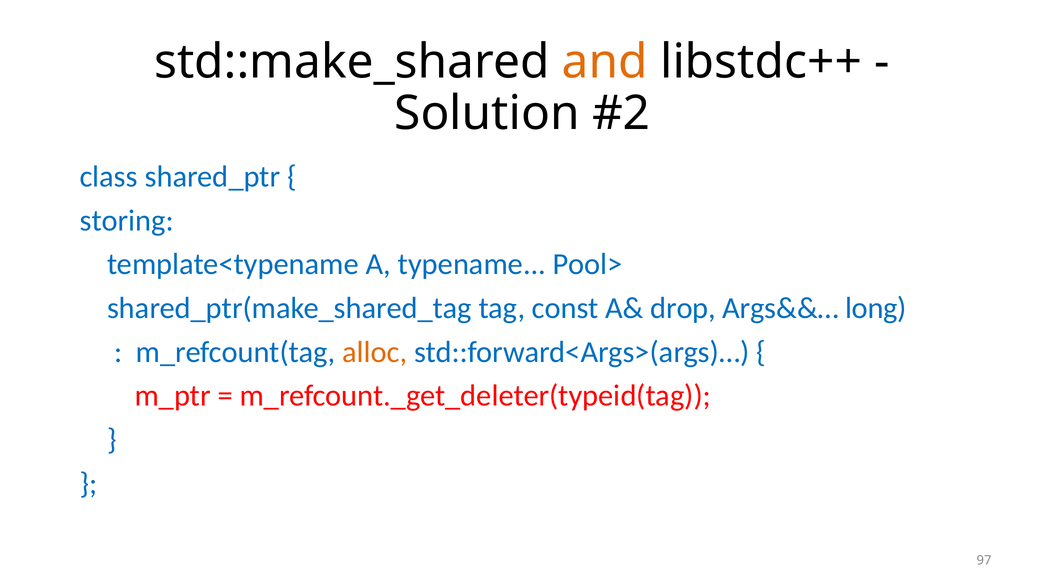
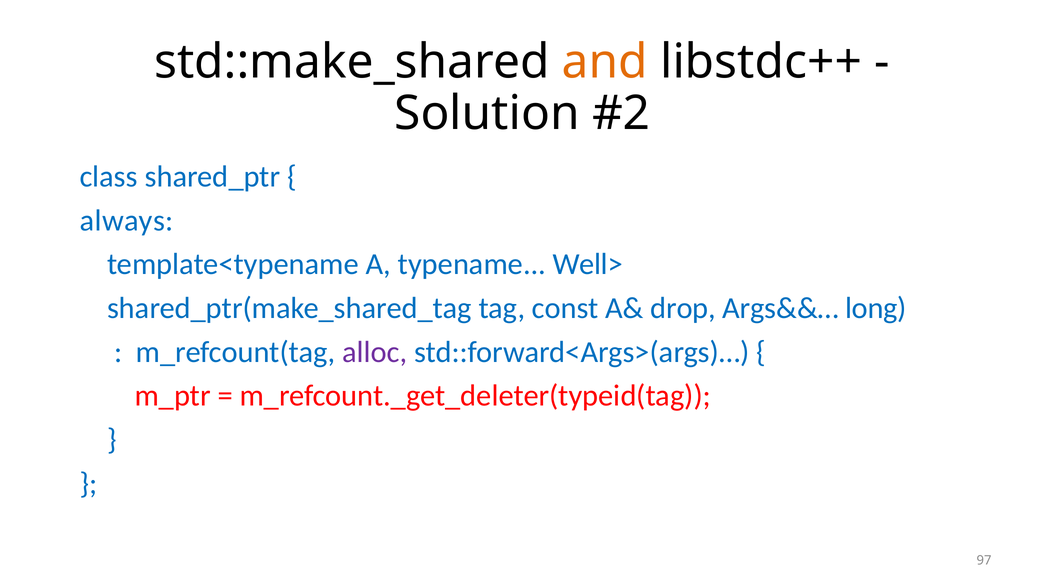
storing: storing -> always (127, 220)
Pool>: Pool> -> Well> (588, 264)
alloc colour: orange -> purple (375, 352)
